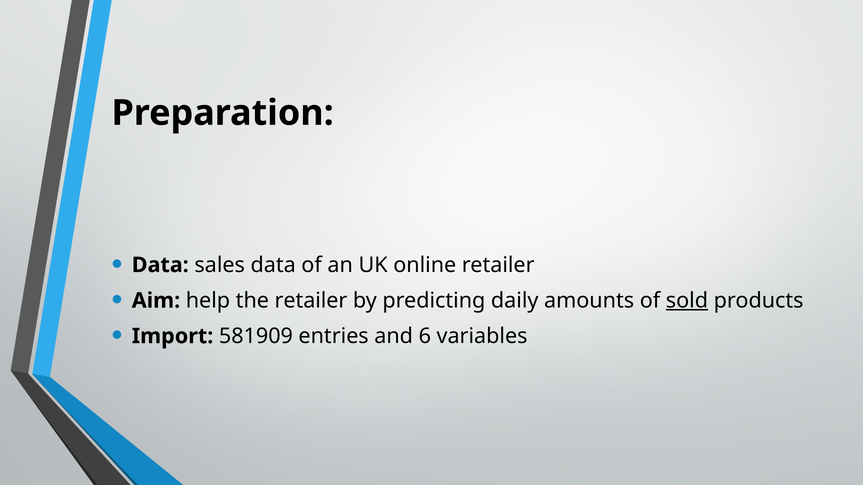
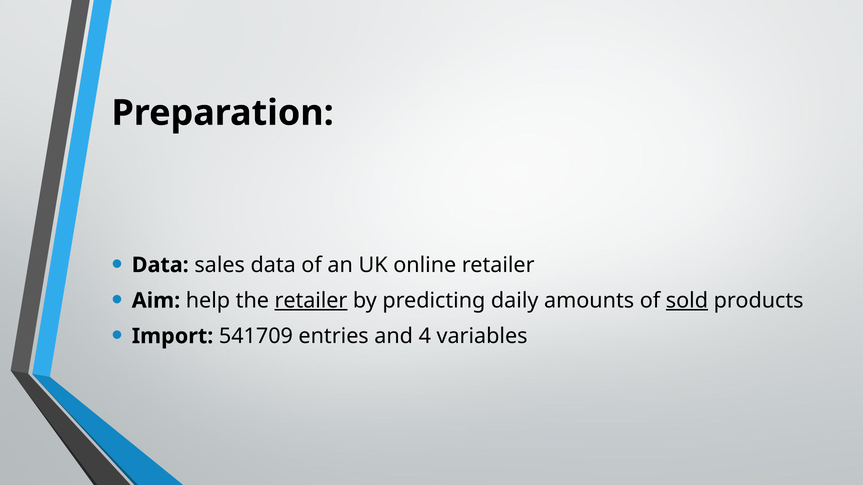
retailer underline: none -> present (311, 301)
581909: 581909 -> 541709 (256, 336)
6: 6 -> 4 (425, 336)
